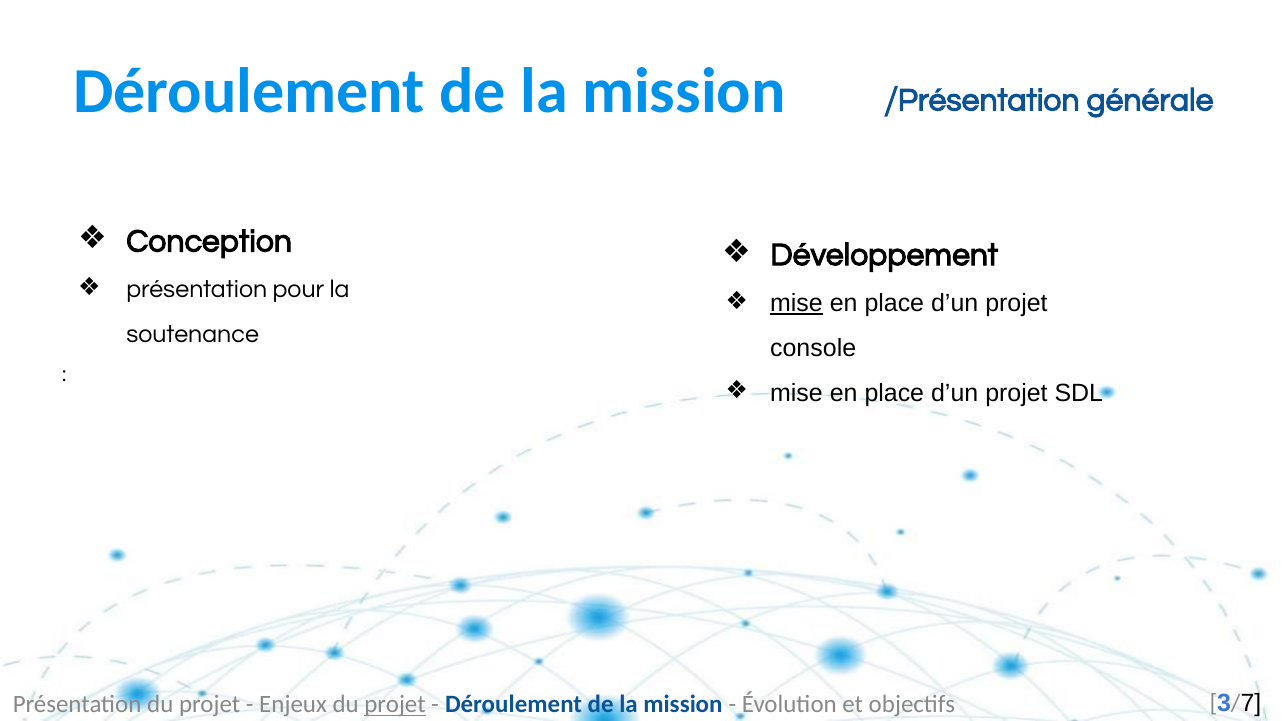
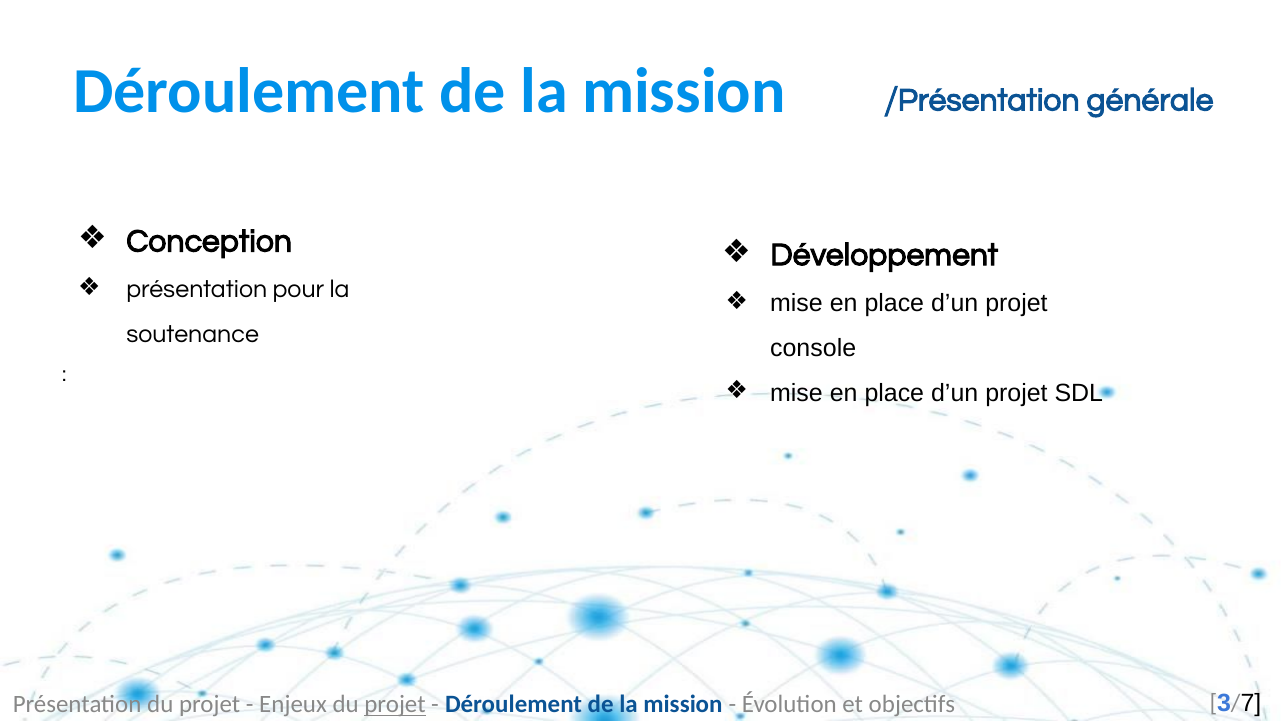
mise underline: present -> none (796, 303)
